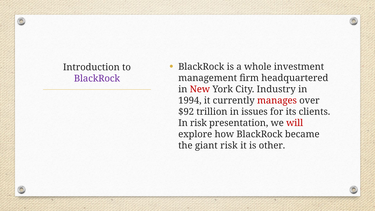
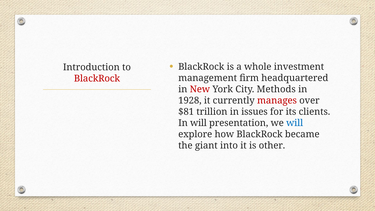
BlackRock colour: purple -> red (97, 79)
Industry: Industry -> Methods (276, 89)
1994: 1994 -> 1928 (190, 100)
$92: $92 -> $81 (186, 112)
In risk: risk -> will (198, 123)
will colour: red -> blue (295, 123)
giant risk: risk -> into (229, 145)
